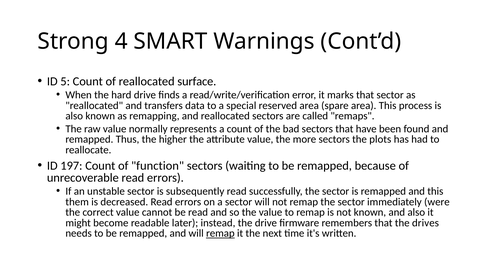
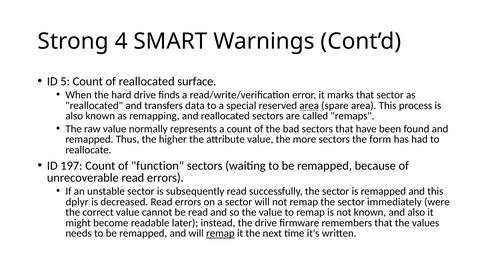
area underline: none -> present (309, 105)
plots: plots -> form (380, 139)
them: them -> dplyr (77, 202)
drives: drives -> values (426, 223)
